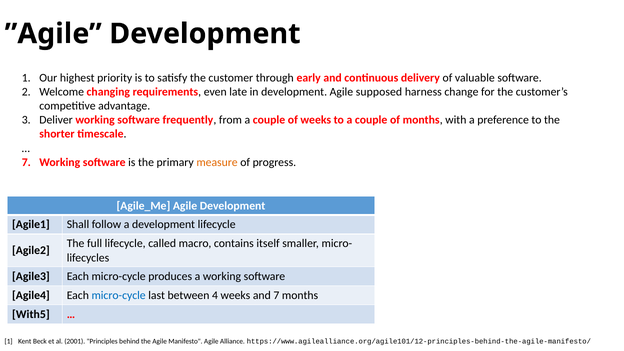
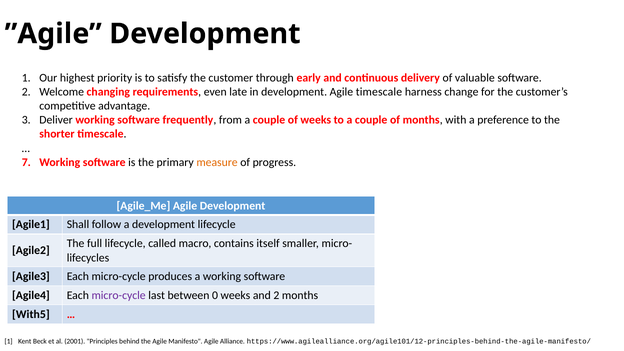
Agile supposed: supposed -> timescale (379, 92)
micro-cycle colour: blue -> purple (119, 295)
4: 4 -> 0 (215, 295)
and 7: 7 -> 2 (276, 295)
